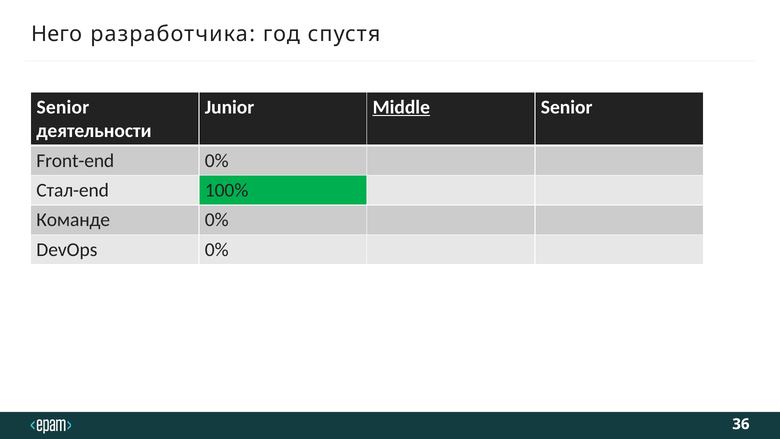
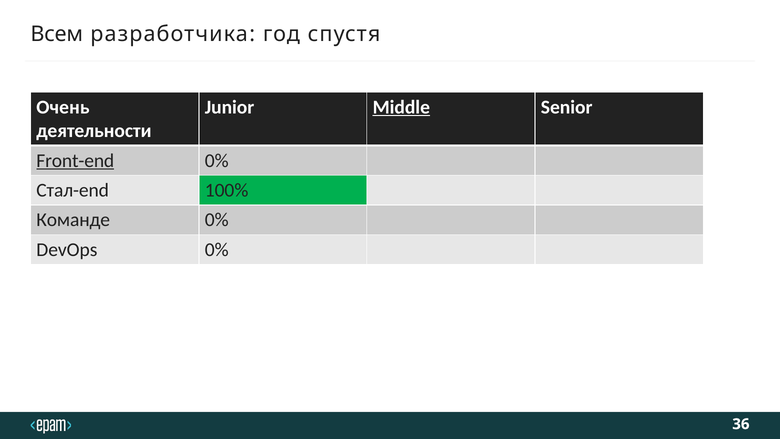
Него: Него -> Всем (57, 34)
Senior: Senior -> Очень (63, 107)
Front-end underline: none -> present (75, 161)
